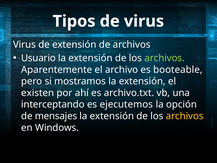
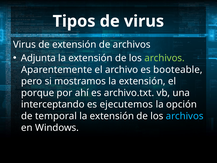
Usuario: Usuario -> Adjunta (38, 58)
existen: existen -> porque (38, 93)
mensajes: mensajes -> temporal (56, 116)
archivos colour: yellow -> light blue (185, 116)
